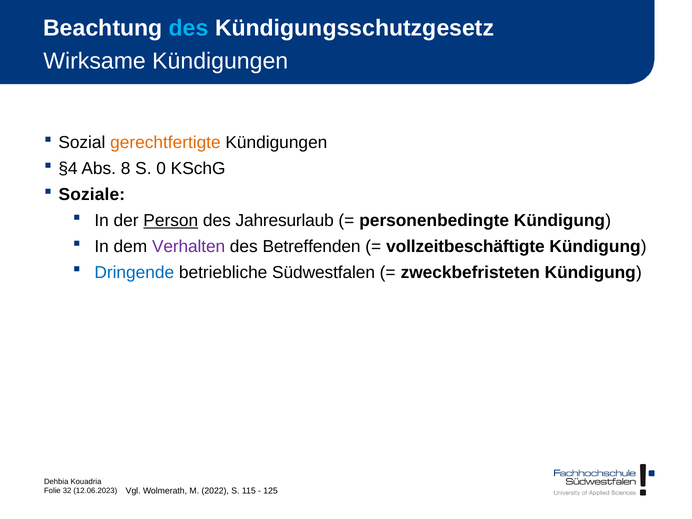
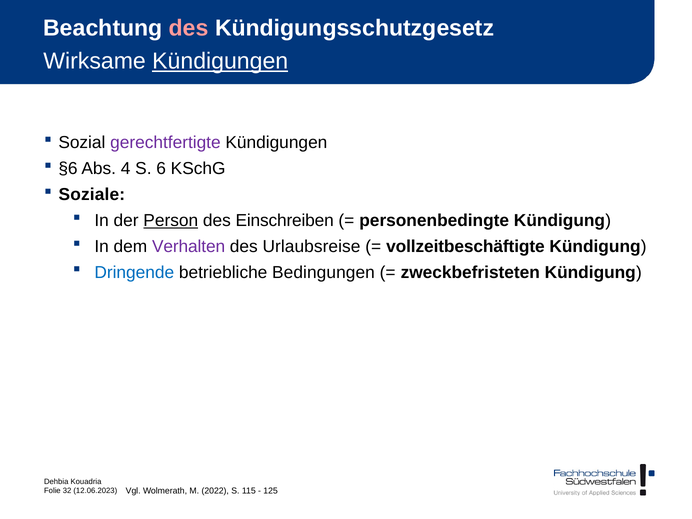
des colour: light blue -> pink (189, 28)
Kündigungen underline: none -> present (220, 61)
gerechtfertigte colour: orange -> purple (165, 143)
§4: §4 -> §6 (68, 169)
8: 8 -> 4 (126, 169)
0: 0 -> 6 (161, 169)
Jahresurlaub: Jahresurlaub -> Einschreiben (285, 221)
Betreffenden: Betreffenden -> Urlaubsreise (311, 247)
Südwestfalen: Südwestfalen -> Bedingungen (323, 273)
